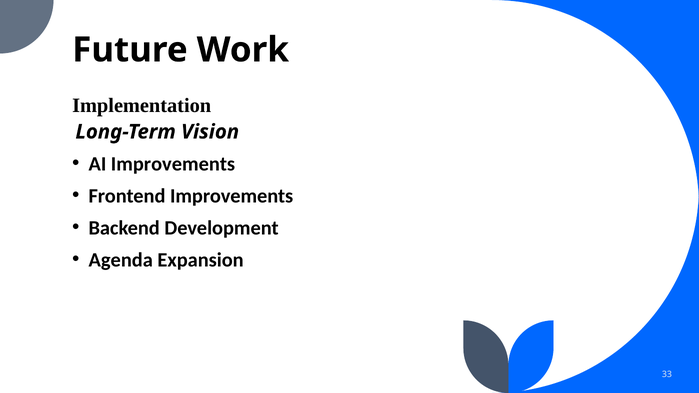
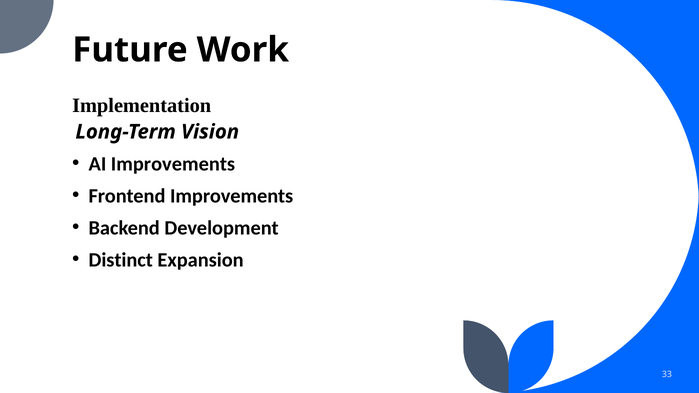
Agenda: Agenda -> Distinct (121, 260)
